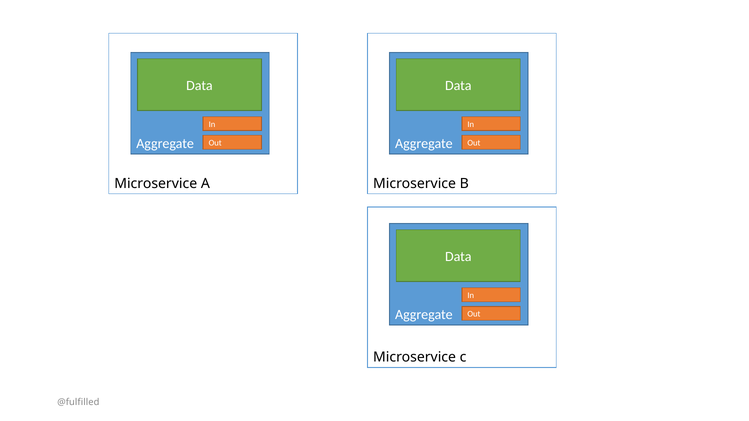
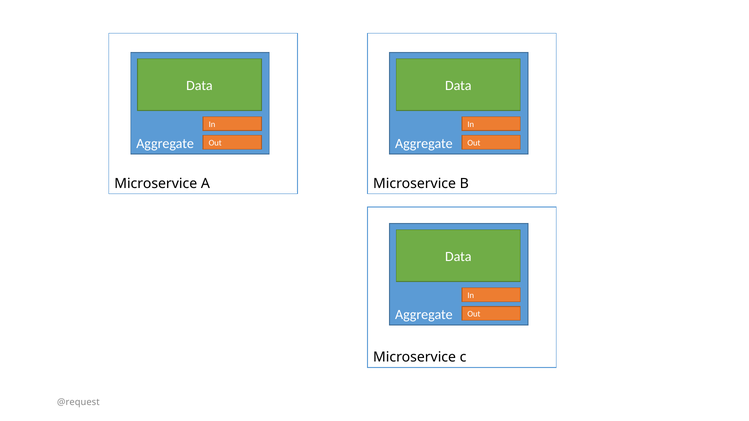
@fulfilled: @fulfilled -> @request (78, 402)
